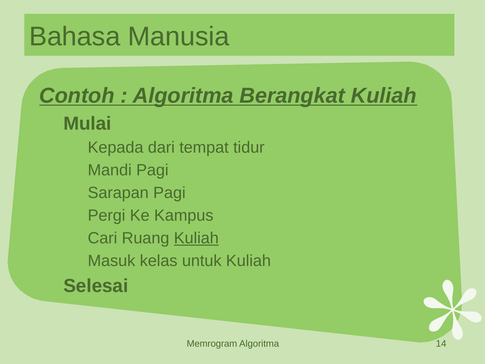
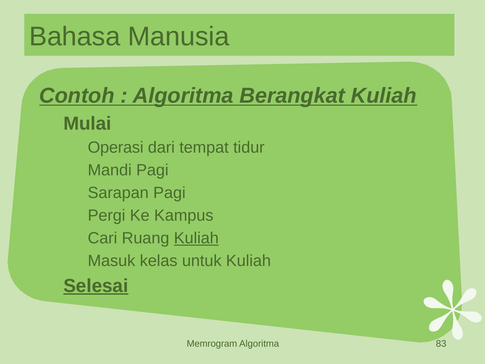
Kepada: Kepada -> Operasi (116, 148)
Selesai underline: none -> present (96, 286)
14: 14 -> 83 (441, 343)
